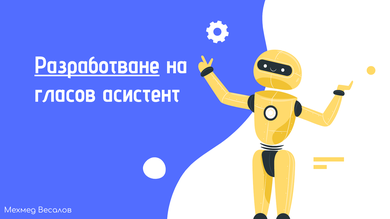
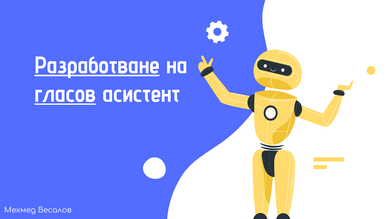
гласов underline: none -> present (65, 94)
